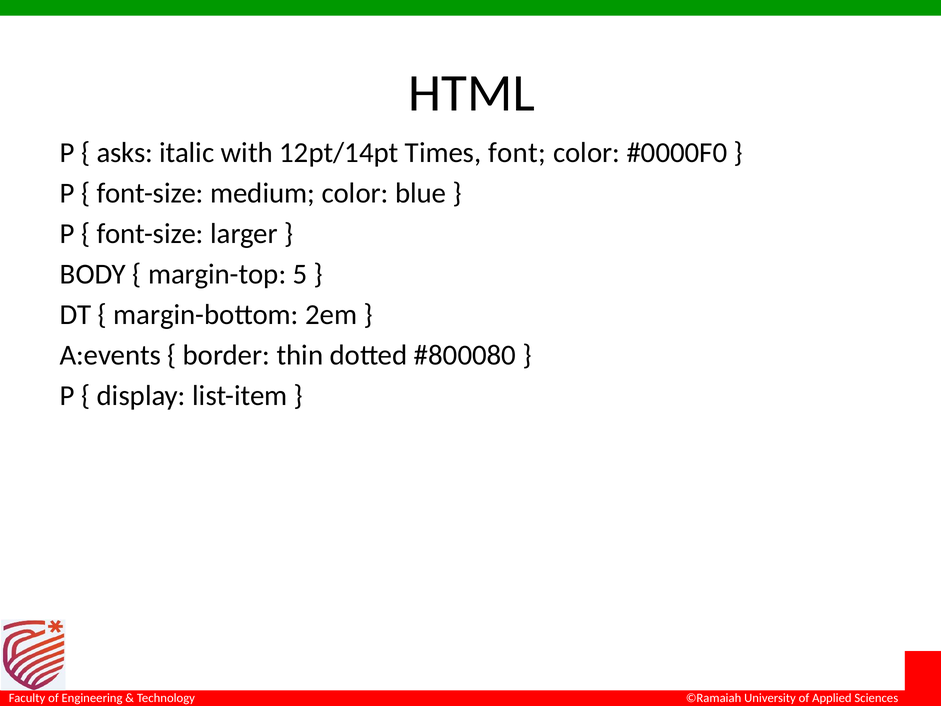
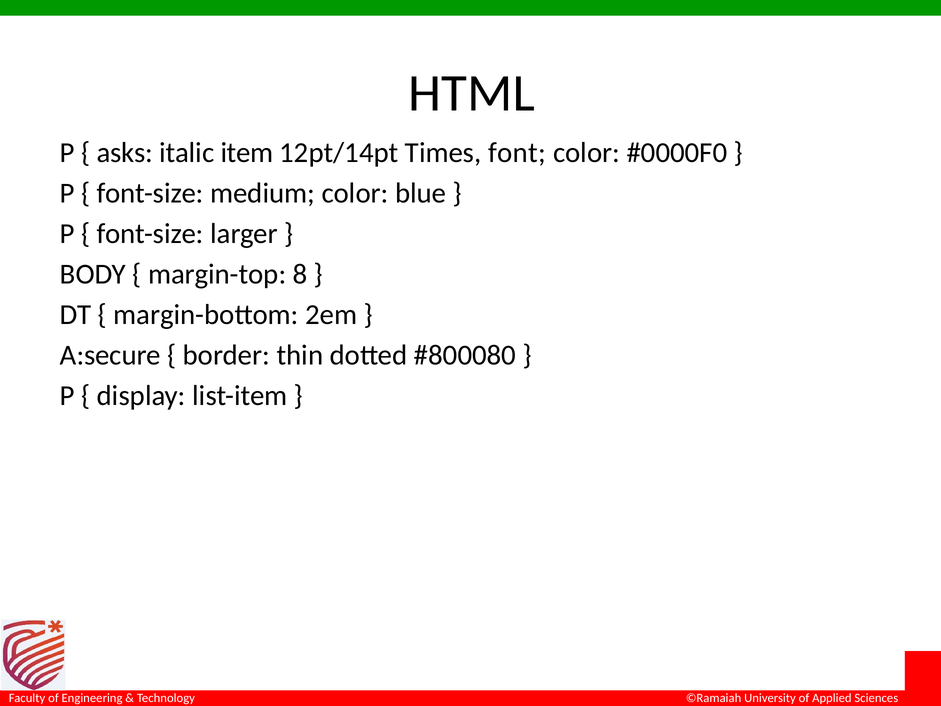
with: with -> item (247, 153)
5: 5 -> 8 (300, 274)
A:events: A:events -> A:secure (110, 355)
